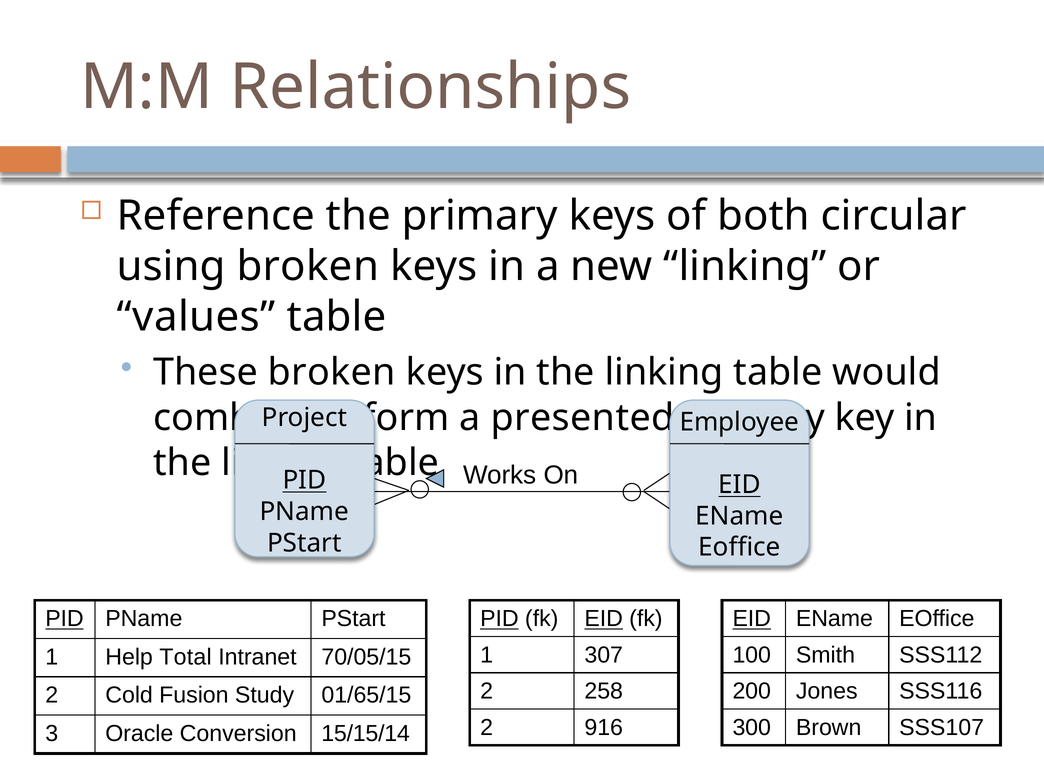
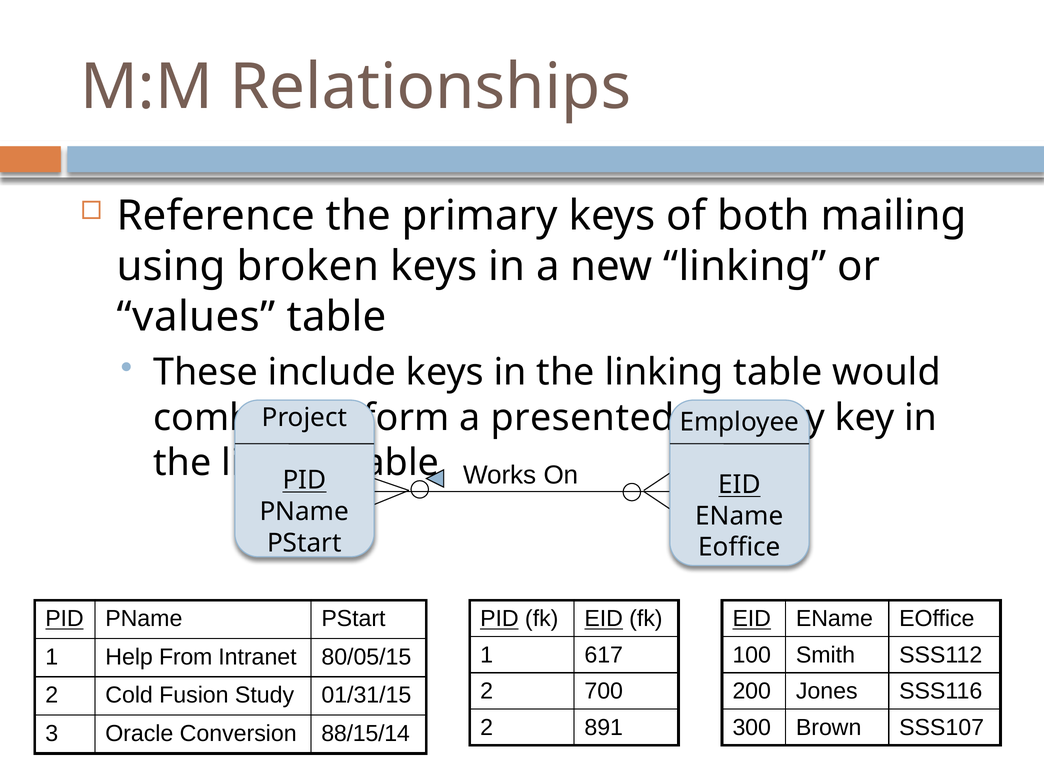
circular: circular -> mailing (894, 216)
These broken: broken -> include (332, 372)
307: 307 -> 617 (604, 655)
Total: Total -> From (186, 657)
70/05/15: 70/05/15 -> 80/05/15 (366, 657)
258: 258 -> 700 (604, 691)
01/65/15: 01/65/15 -> 01/31/15 (366, 695)
916: 916 -> 891 (604, 728)
15/15/14: 15/15/14 -> 88/15/14 (366, 734)
